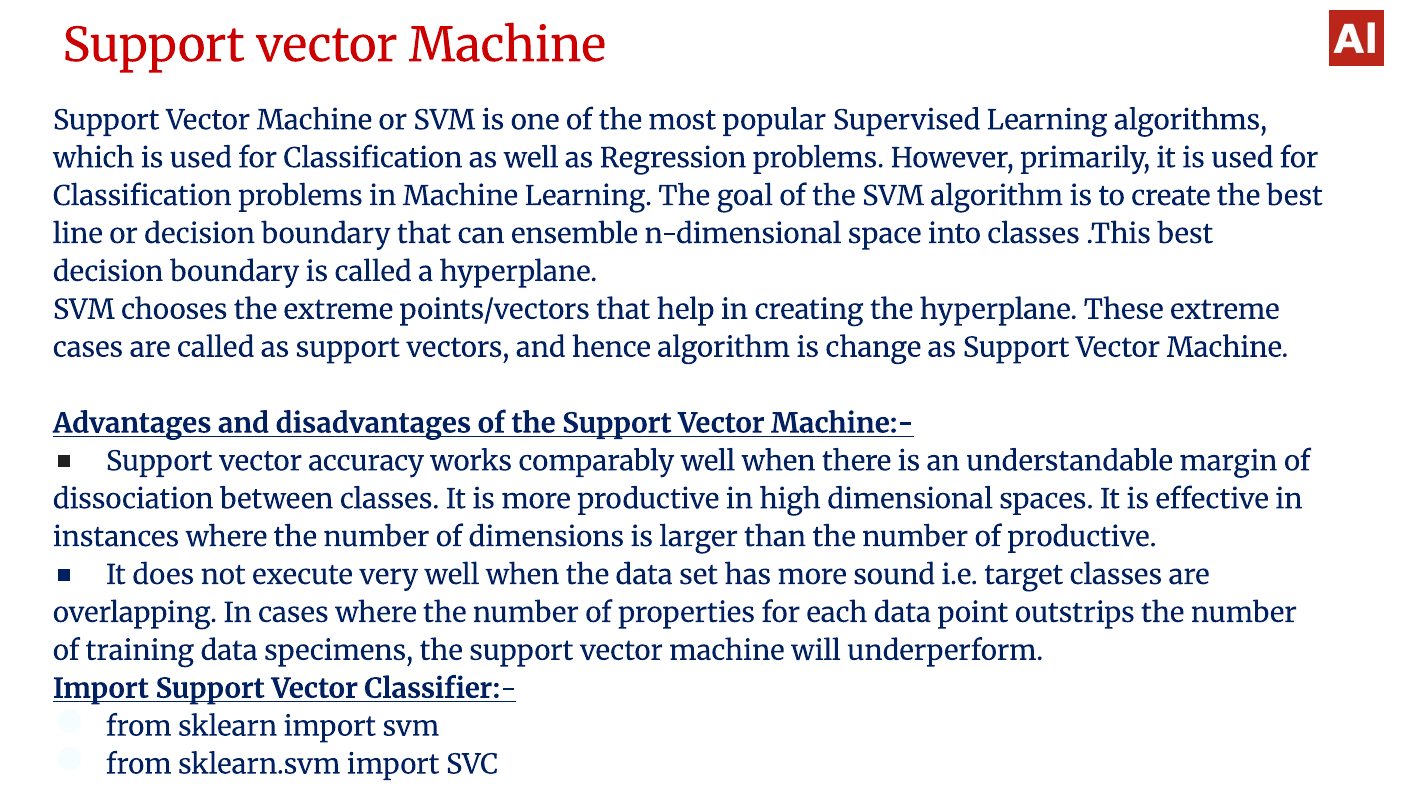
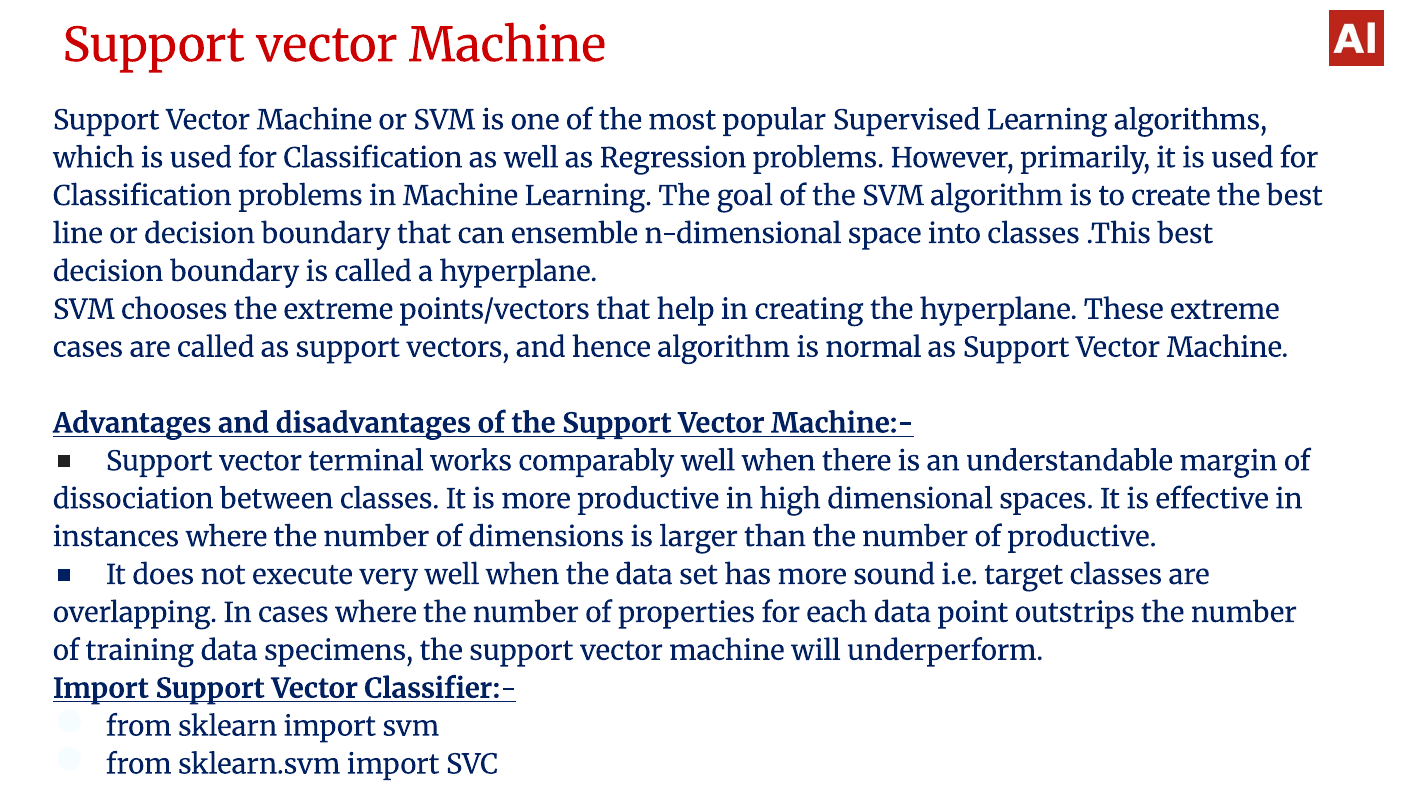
change: change -> normal (874, 348)
accuracy: accuracy -> terminal (366, 461)
